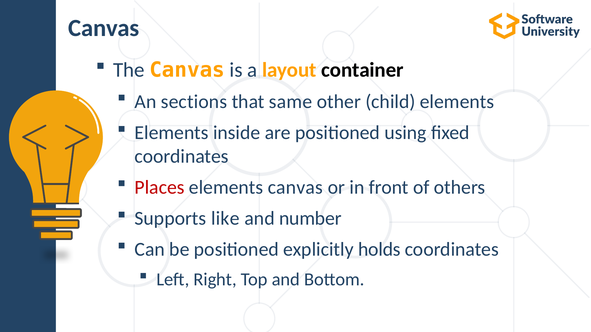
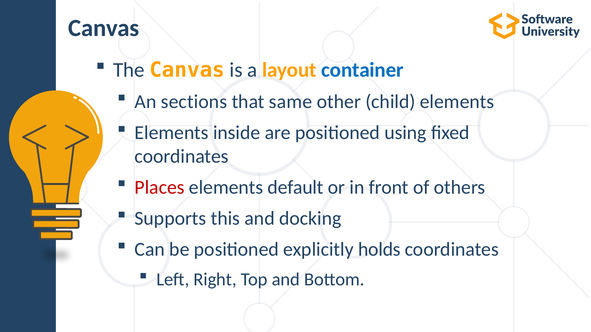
container colour: black -> blue (362, 70)
elements canvas: canvas -> default (296, 188)
like: like -> this (225, 219)
number: number -> docking (310, 219)
